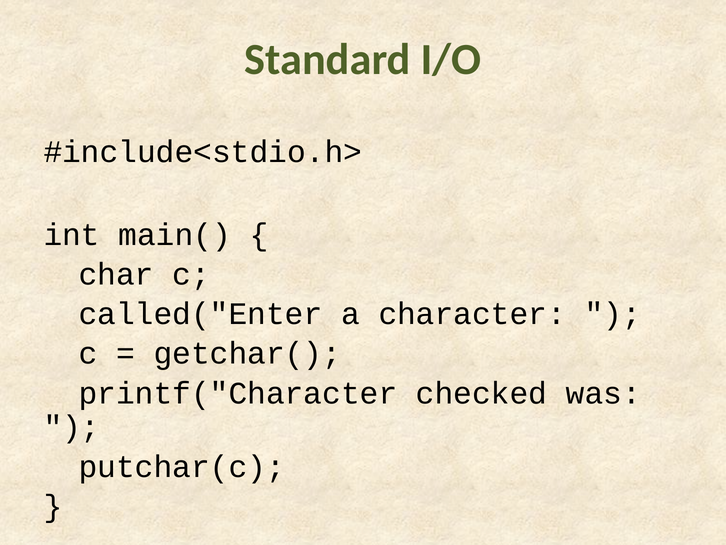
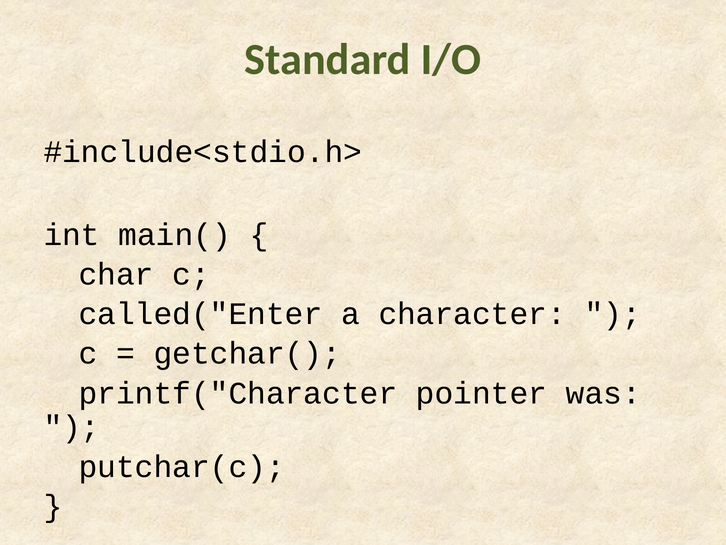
checked: checked -> pointer (482, 393)
